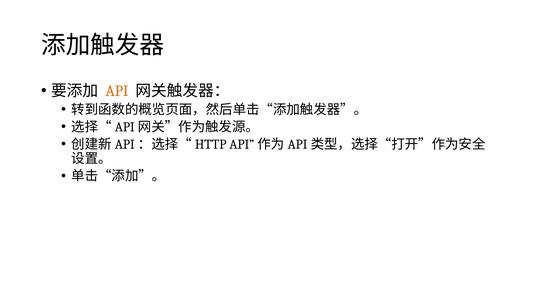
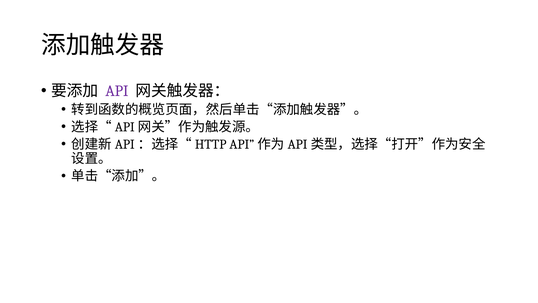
API colour: orange -> purple (117, 91)
